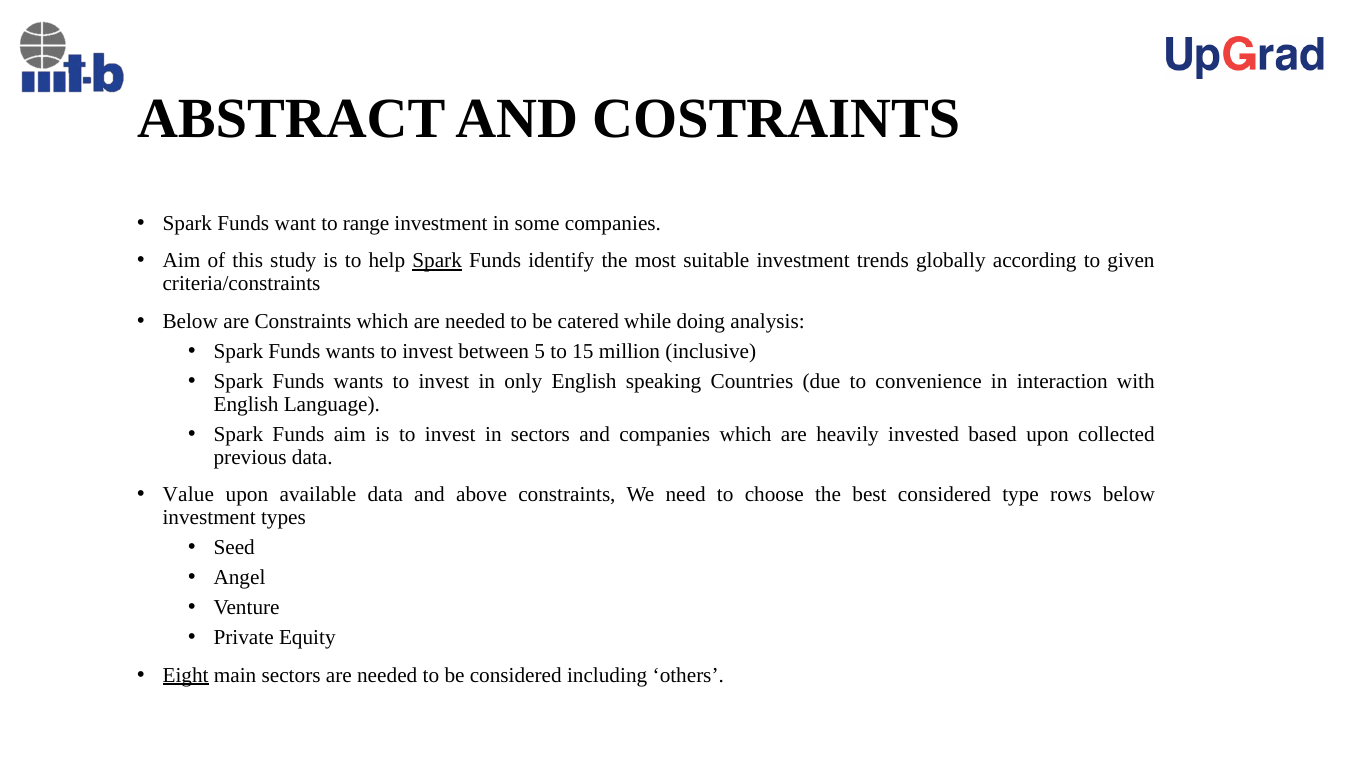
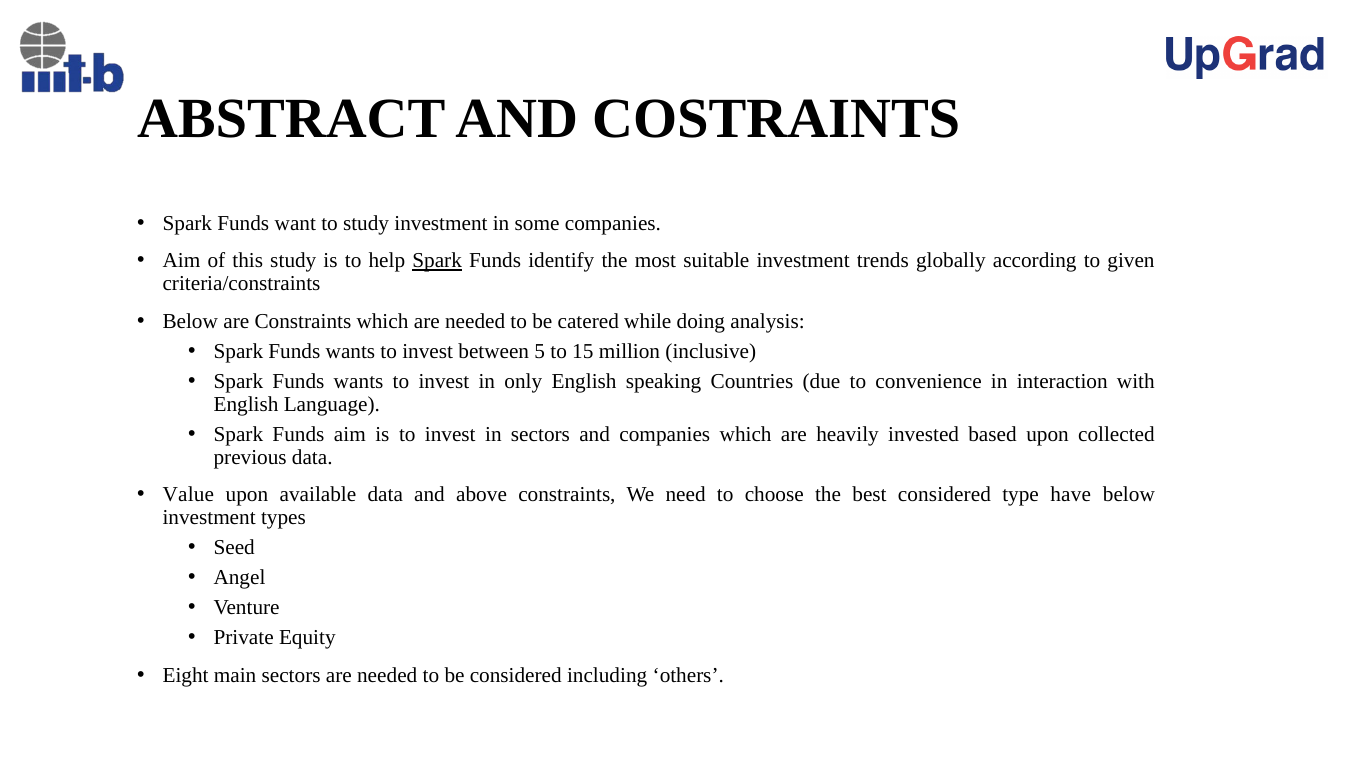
to range: range -> study (366, 224)
rows: rows -> have (1071, 494)
Eight underline: present -> none (186, 675)
